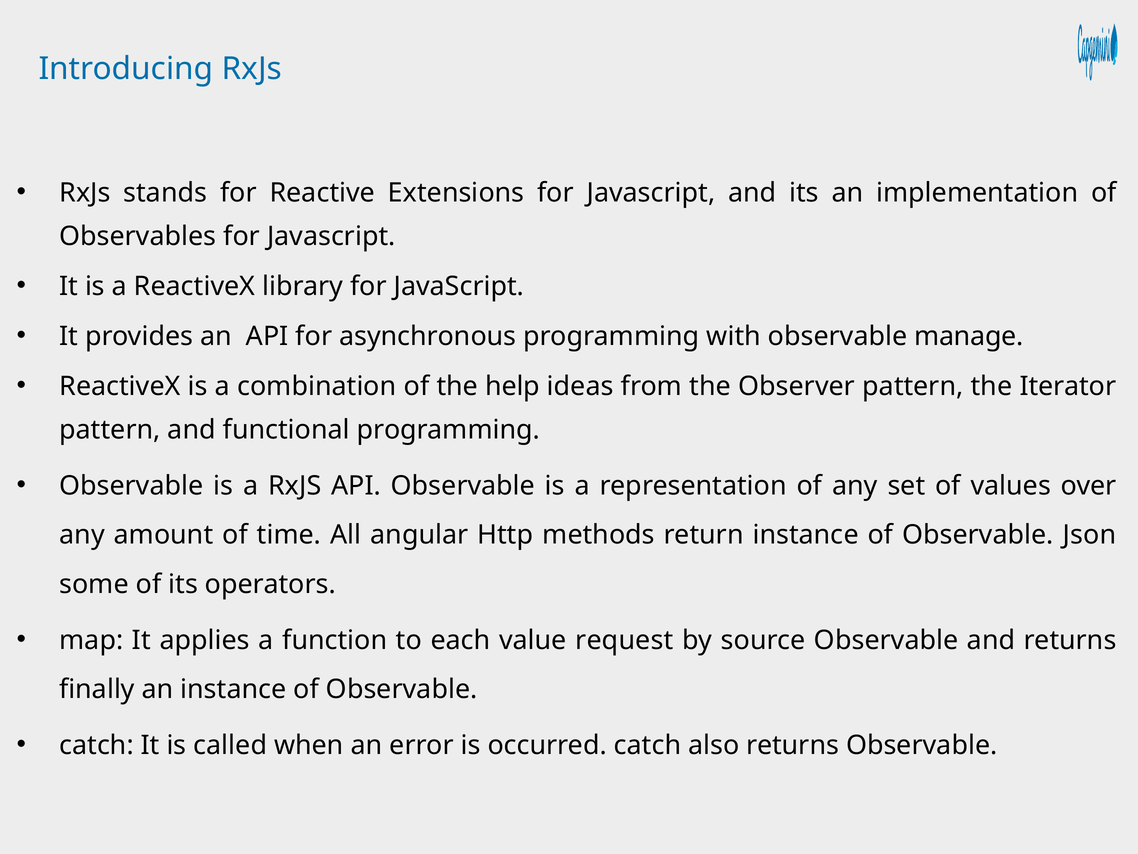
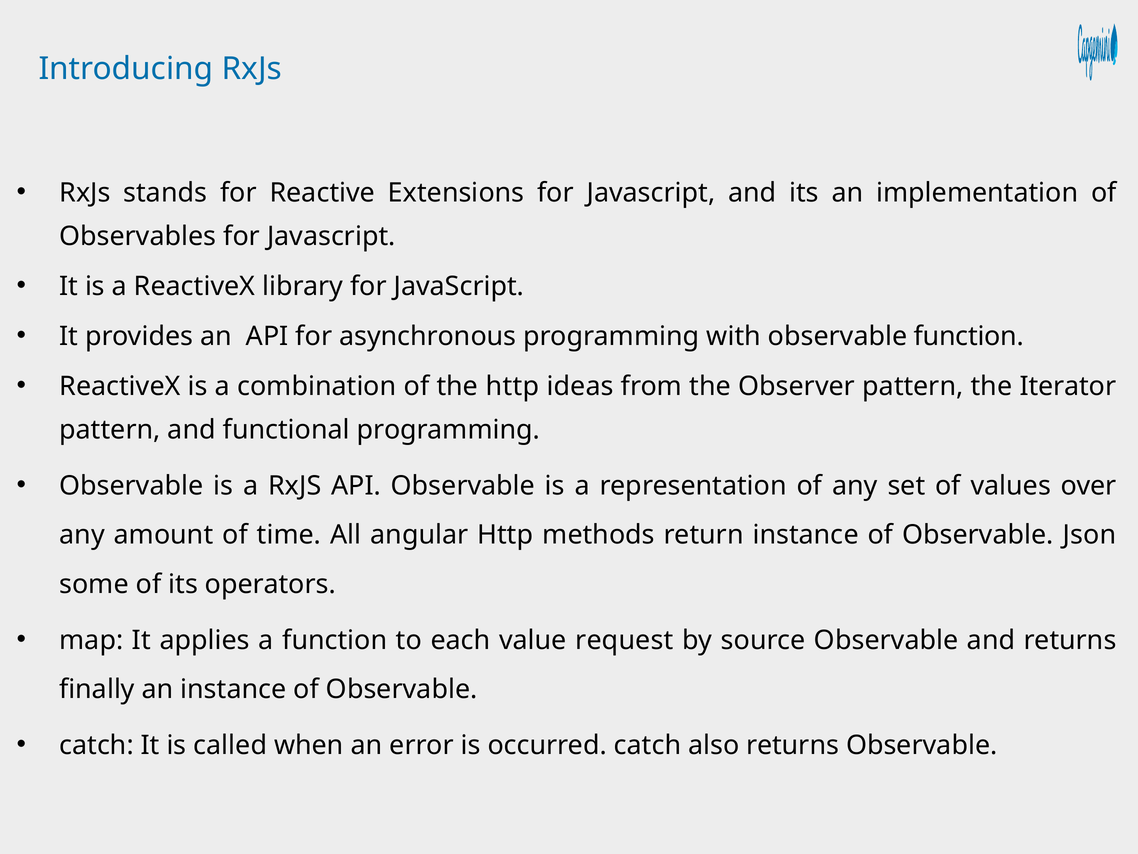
observable manage: manage -> function (969, 336)
the help: help -> http (512, 386)
